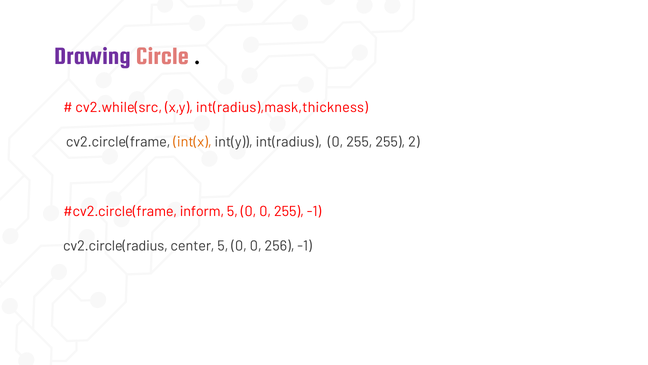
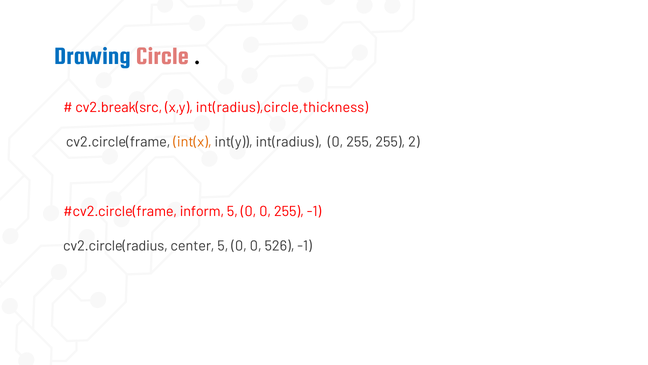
Drawing colour: purple -> blue (92, 56)
cv2.while(src: cv2.while(src -> cv2.break(src (119, 108)
int(radius),mask,thickness: int(radius),mask,thickness -> int(radius),circle,thickness (282, 108)
256: 256 -> 526 (280, 246)
